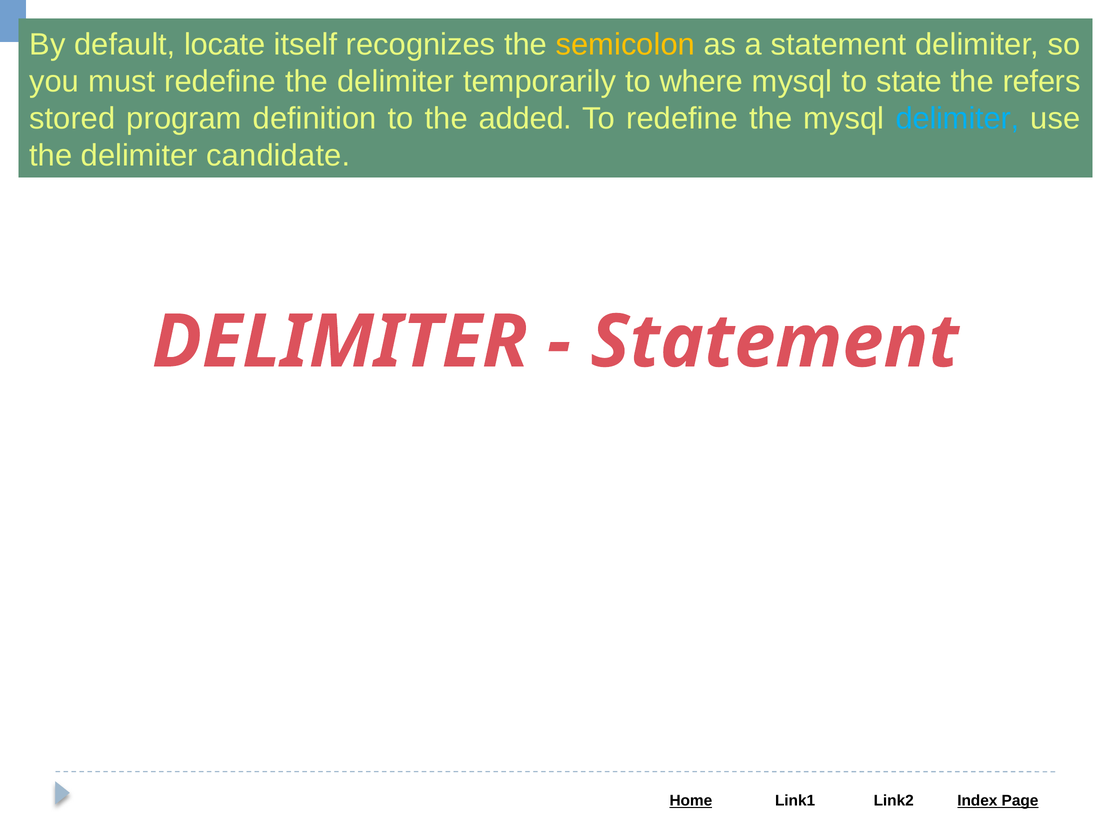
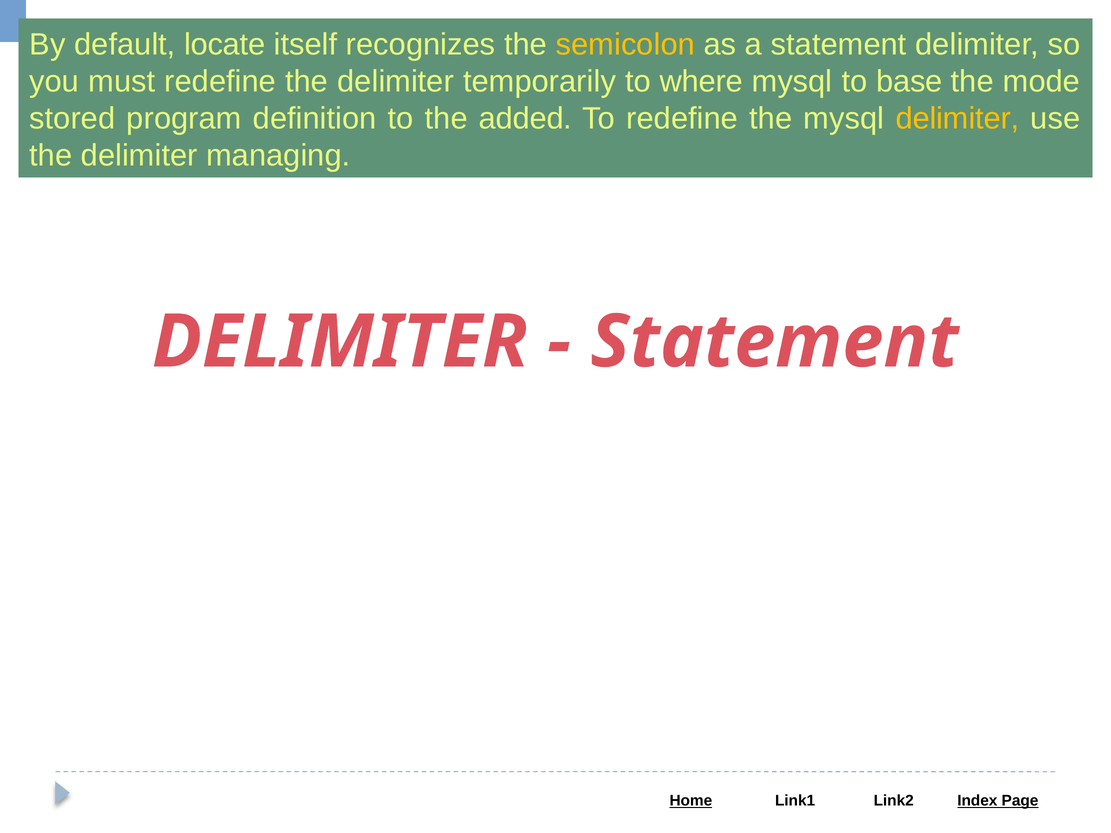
state: state -> base (909, 82)
refers: refers -> mode (1042, 82)
delimiter colour: light blue -> yellow (957, 119)
candidate: candidate -> managing (278, 156)
